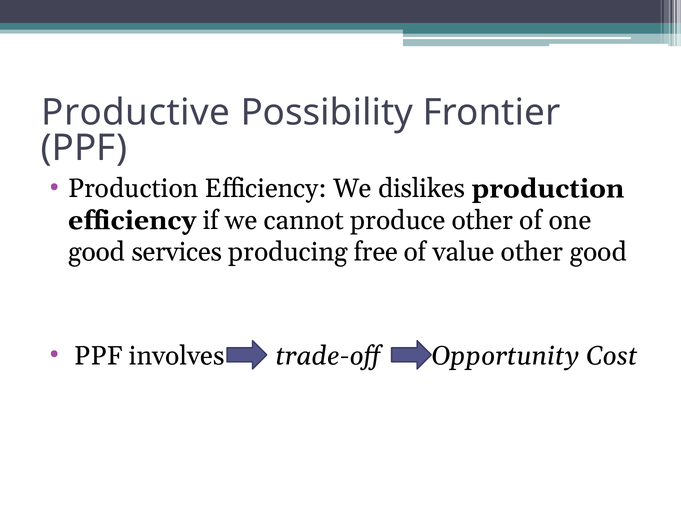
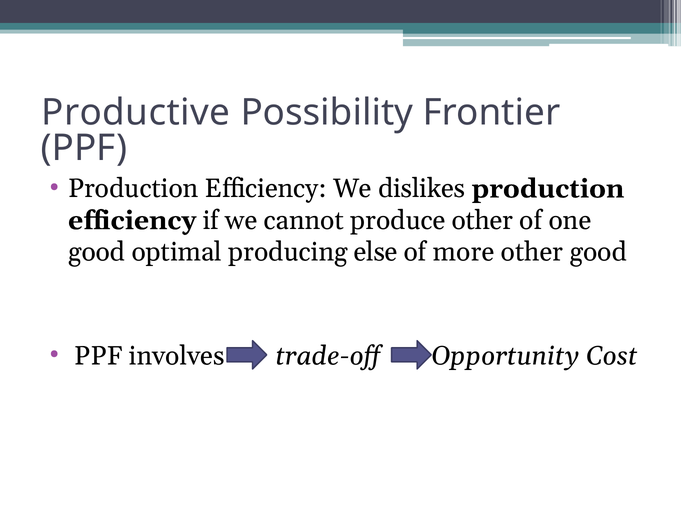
services: services -> optimal (177, 252)
free: free -> else (376, 252)
value: value -> more (464, 252)
